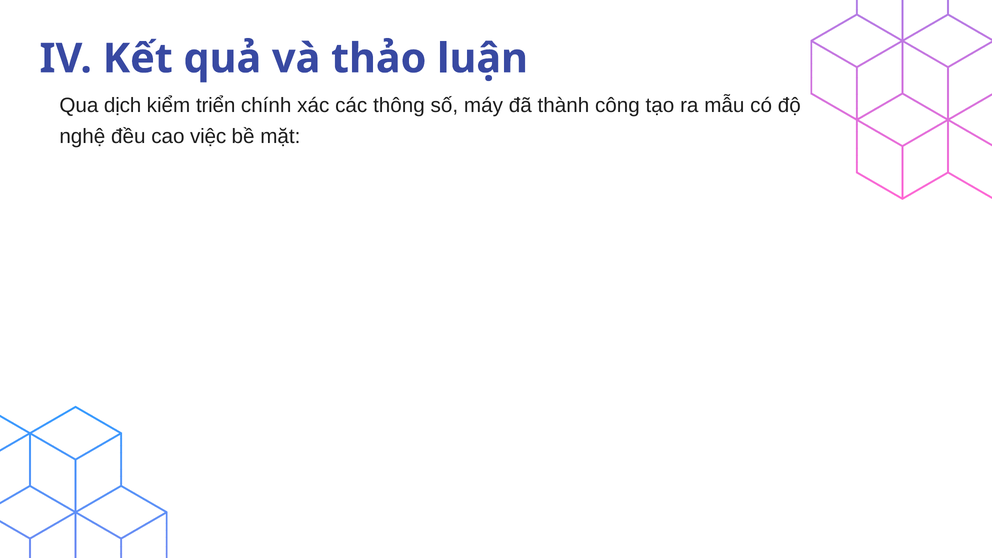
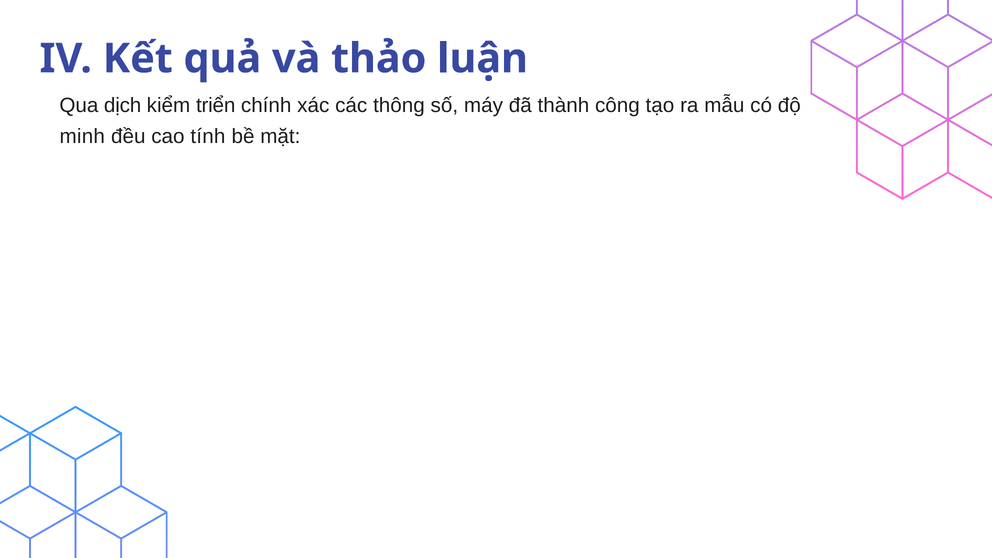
nghệ: nghệ -> minh (82, 136)
việc: việc -> tính (208, 136)
